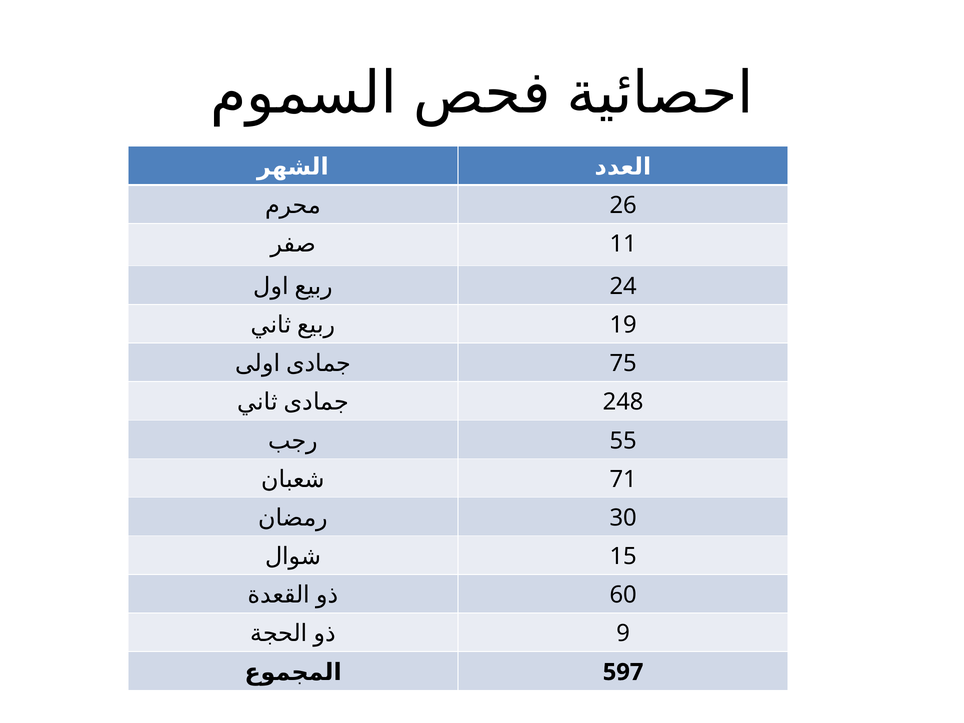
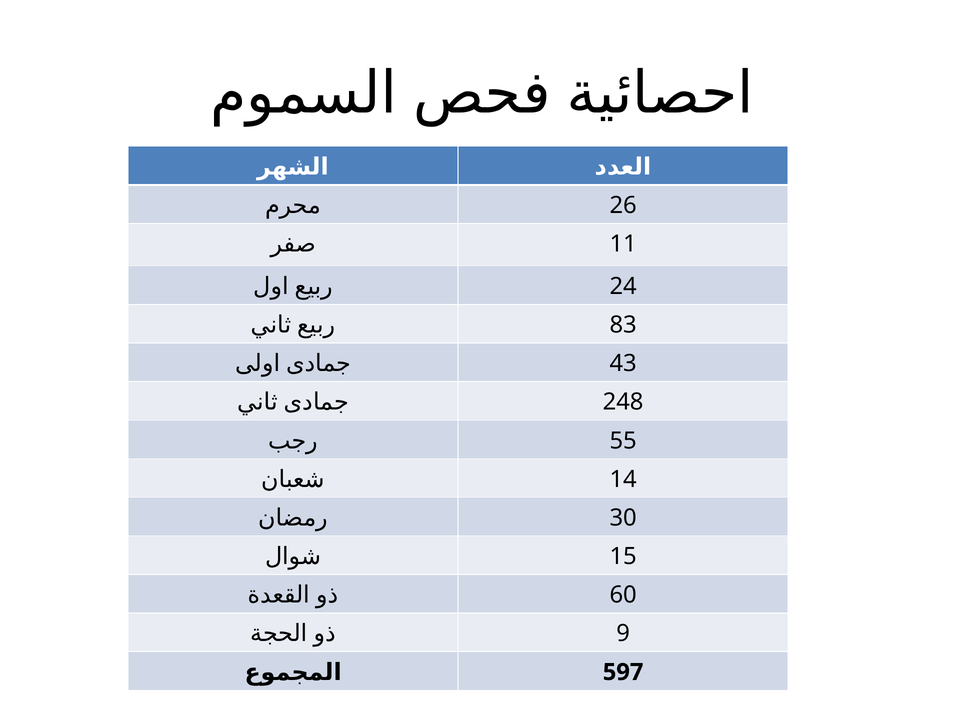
19: 19 -> 83 (623, 325)
75: 75 -> 43 (623, 364)
71: 71 -> 14 (623, 479)
